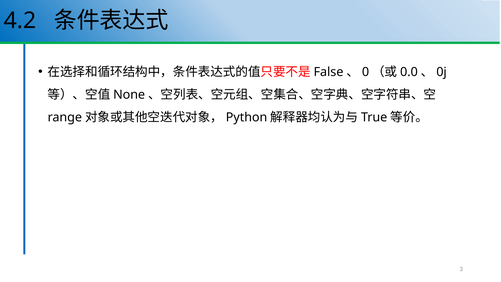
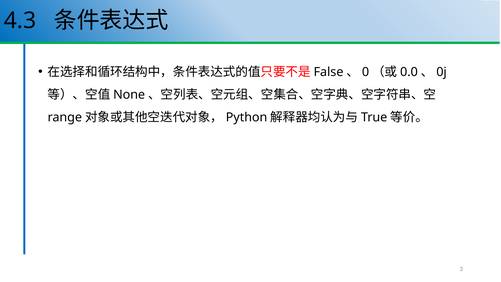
4.2: 4.2 -> 4.3 (20, 21)
